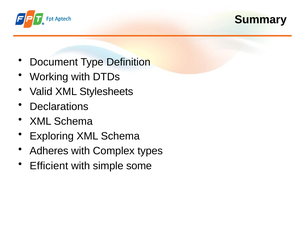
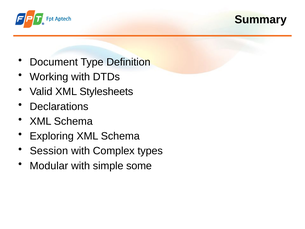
Adheres: Adheres -> Session (49, 151)
Efficient: Efficient -> Modular (49, 166)
